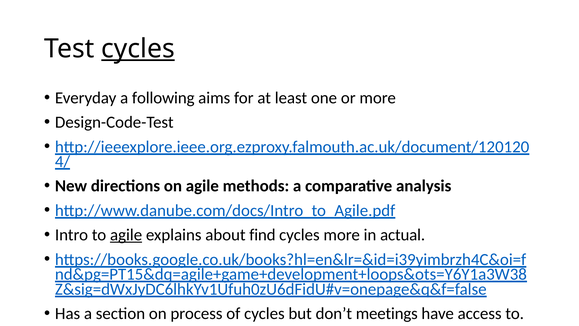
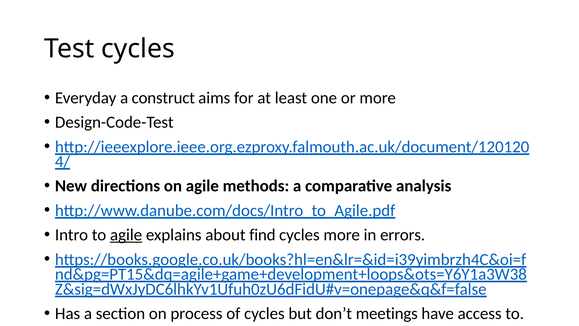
cycles underline: present -> none (138, 49)
following: following -> construct (163, 98)
actual: actual -> errors (403, 235)
